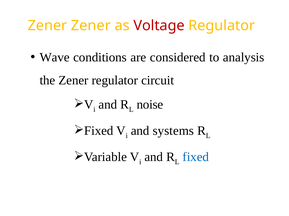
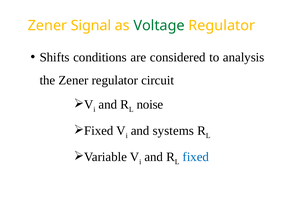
Zener Zener: Zener -> Signal (91, 26)
Voltage colour: red -> green (159, 26)
Wave: Wave -> Shifts (55, 57)
